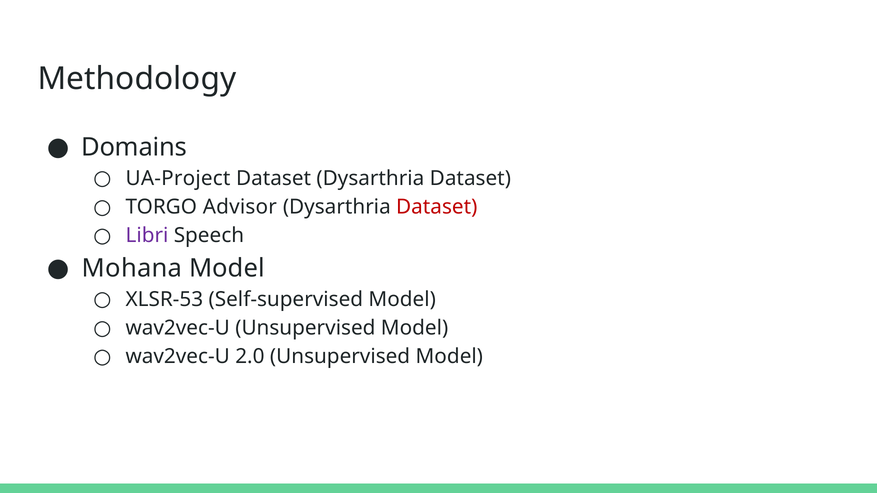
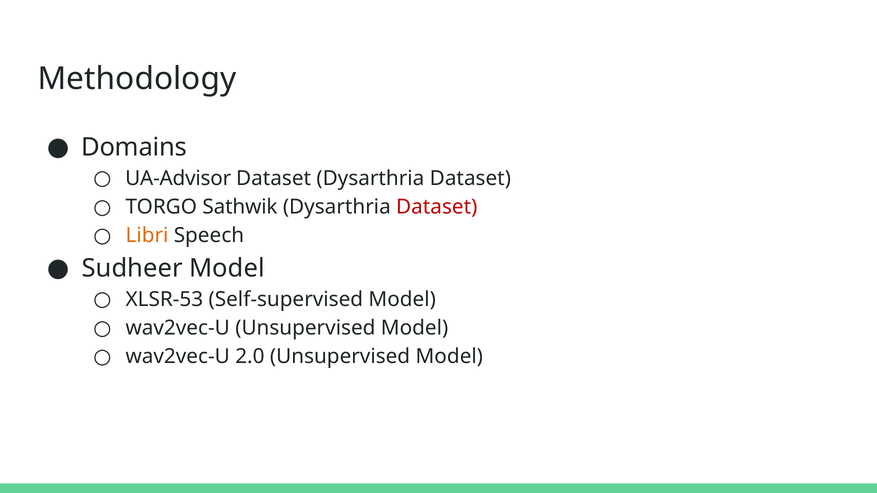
UA-Project: UA-Project -> UA-Advisor (178, 178)
Advisor: Advisor -> Sathwik (240, 207)
Libri colour: purple -> orange (147, 236)
Mohana: Mohana -> Sudheer (132, 268)
